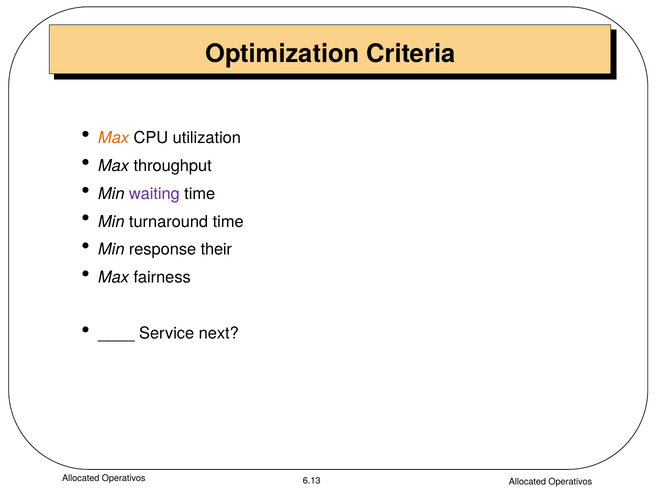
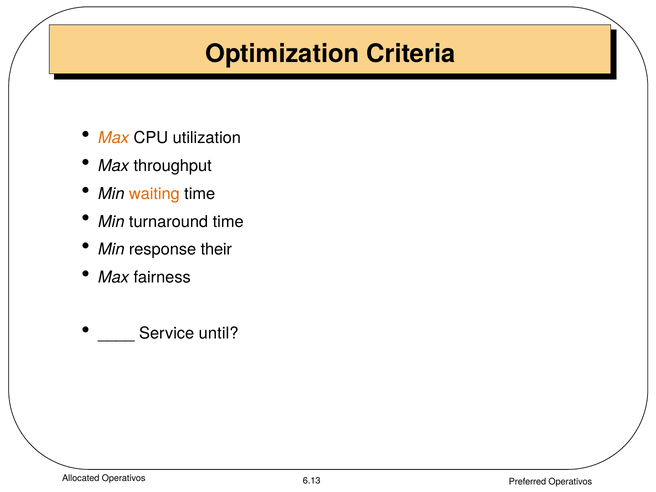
waiting colour: purple -> orange (154, 194)
next: next -> until (219, 333)
Allocated: Allocated -> Preferred (527, 482)
